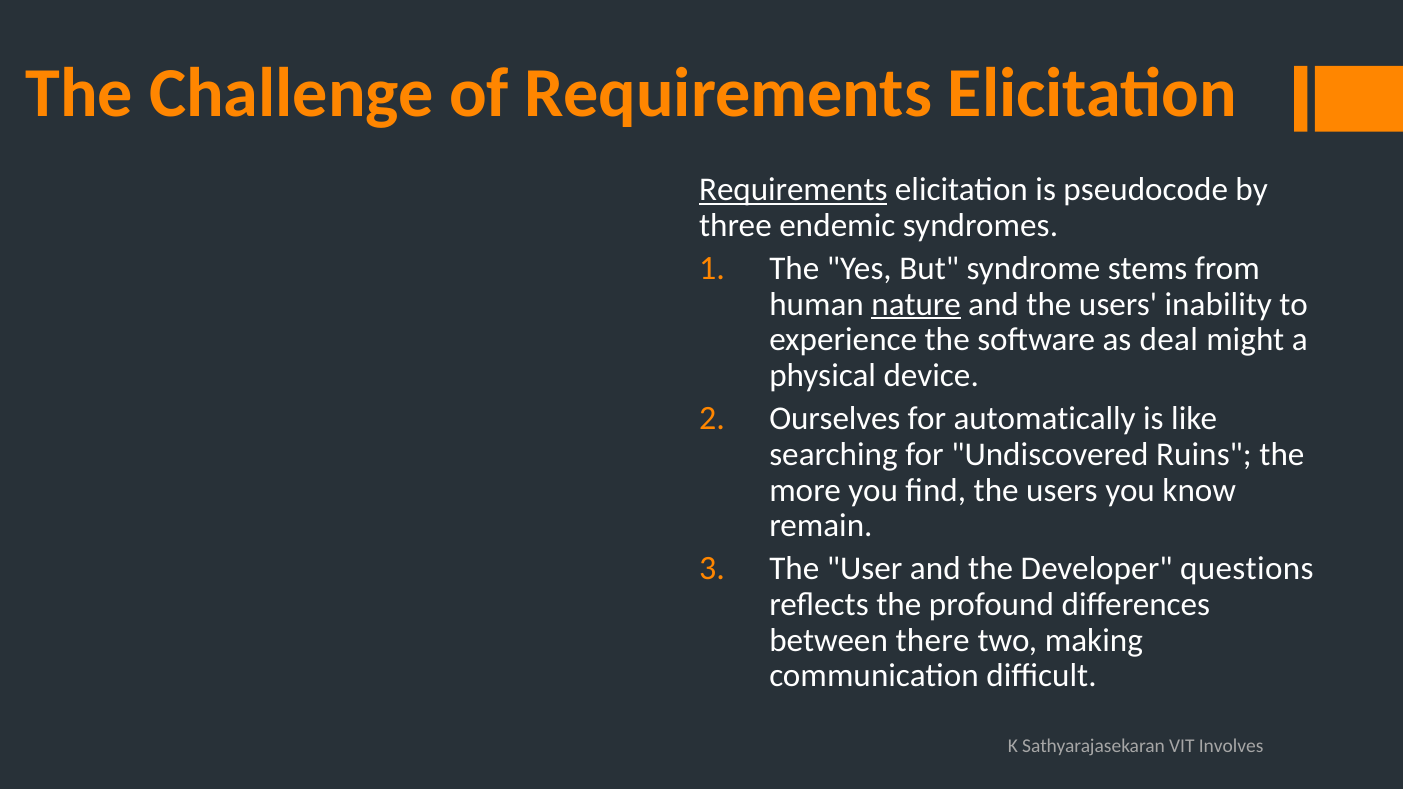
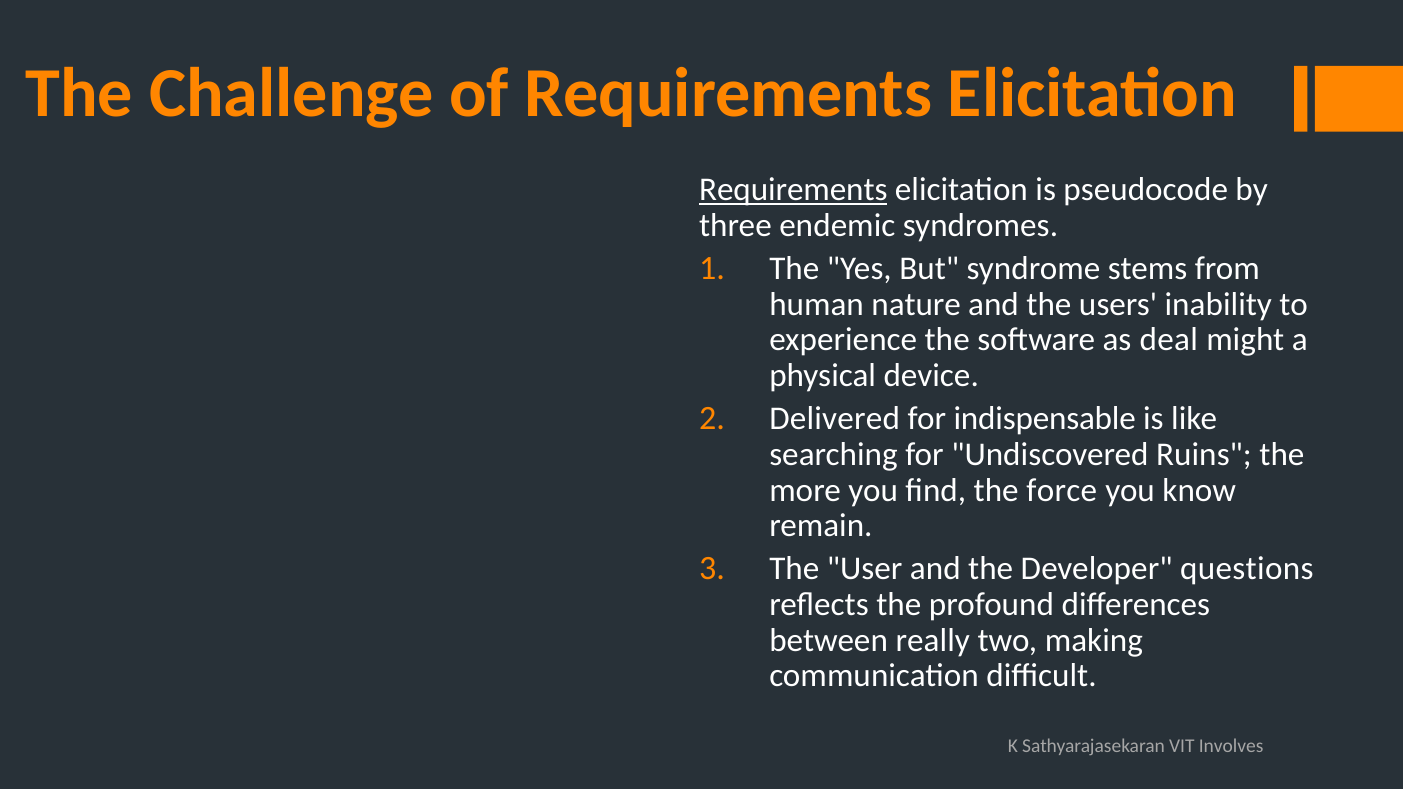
nature underline: present -> none (916, 304)
Ourselves: Ourselves -> Delivered (835, 419)
automatically: automatically -> indispensable (1045, 419)
find the users: users -> force (1062, 490)
there: there -> really (933, 640)
